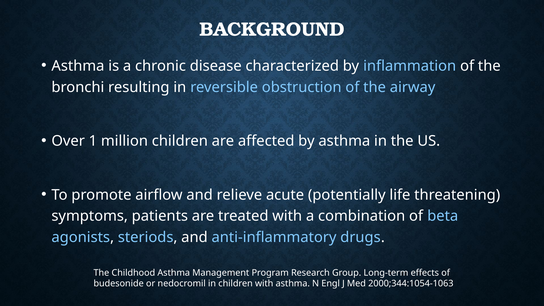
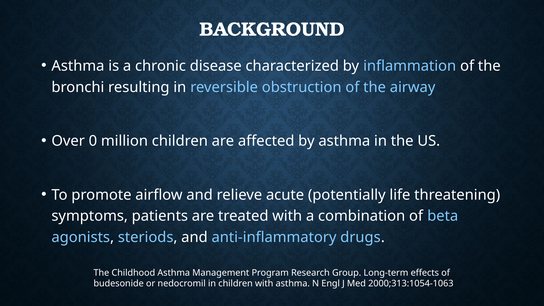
1: 1 -> 0 (93, 141)
2000;344:1054-1063: 2000;344:1054-1063 -> 2000;313:1054-1063 (411, 284)
